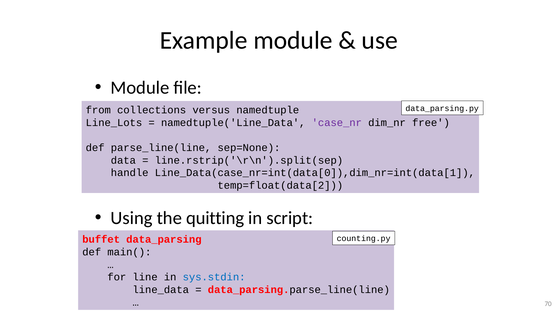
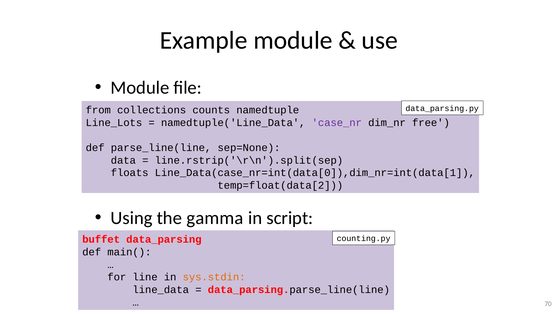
versus: versus -> counts (211, 110)
handle: handle -> floats (130, 173)
quitting: quitting -> gamma (215, 218)
sys.stdin colour: blue -> orange (214, 277)
